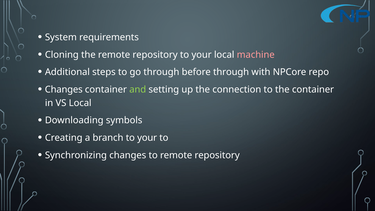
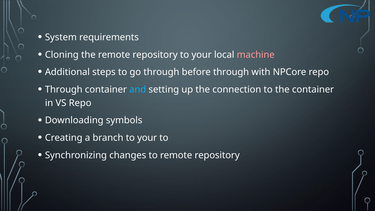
Changes: Changes -> Through (64, 89)
and colour: light green -> light blue (138, 89)
VS Local: Local -> Repo (80, 103)
